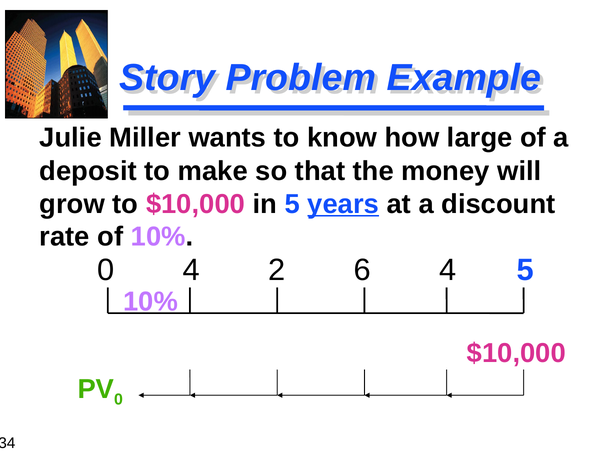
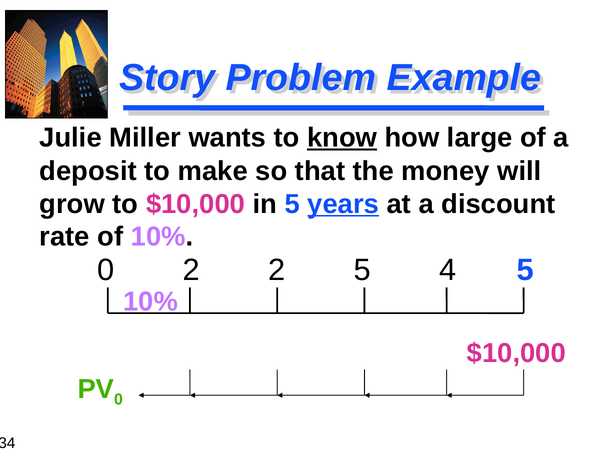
know underline: none -> present (342, 138)
0 4: 4 -> 2 (191, 270)
2 6: 6 -> 5 (362, 270)
